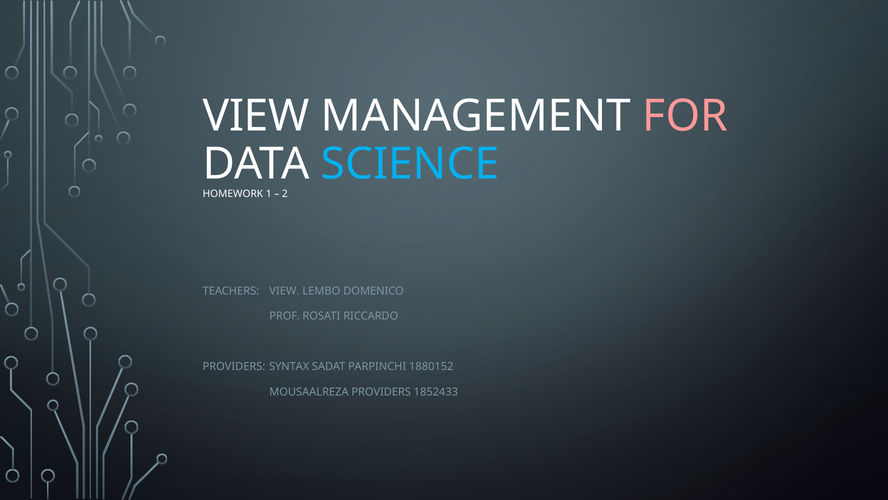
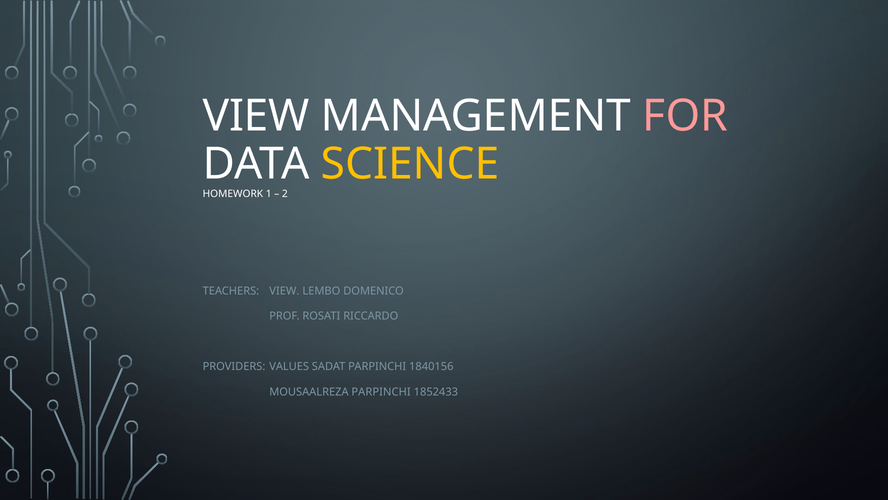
SCIENCE colour: light blue -> yellow (410, 164)
SYNTAX: SYNTAX -> VALUES (289, 366)
1880152: 1880152 -> 1840156 (431, 366)
MOUSAALREZA PROVIDERS: PROVIDERS -> PARPINCHI (381, 392)
